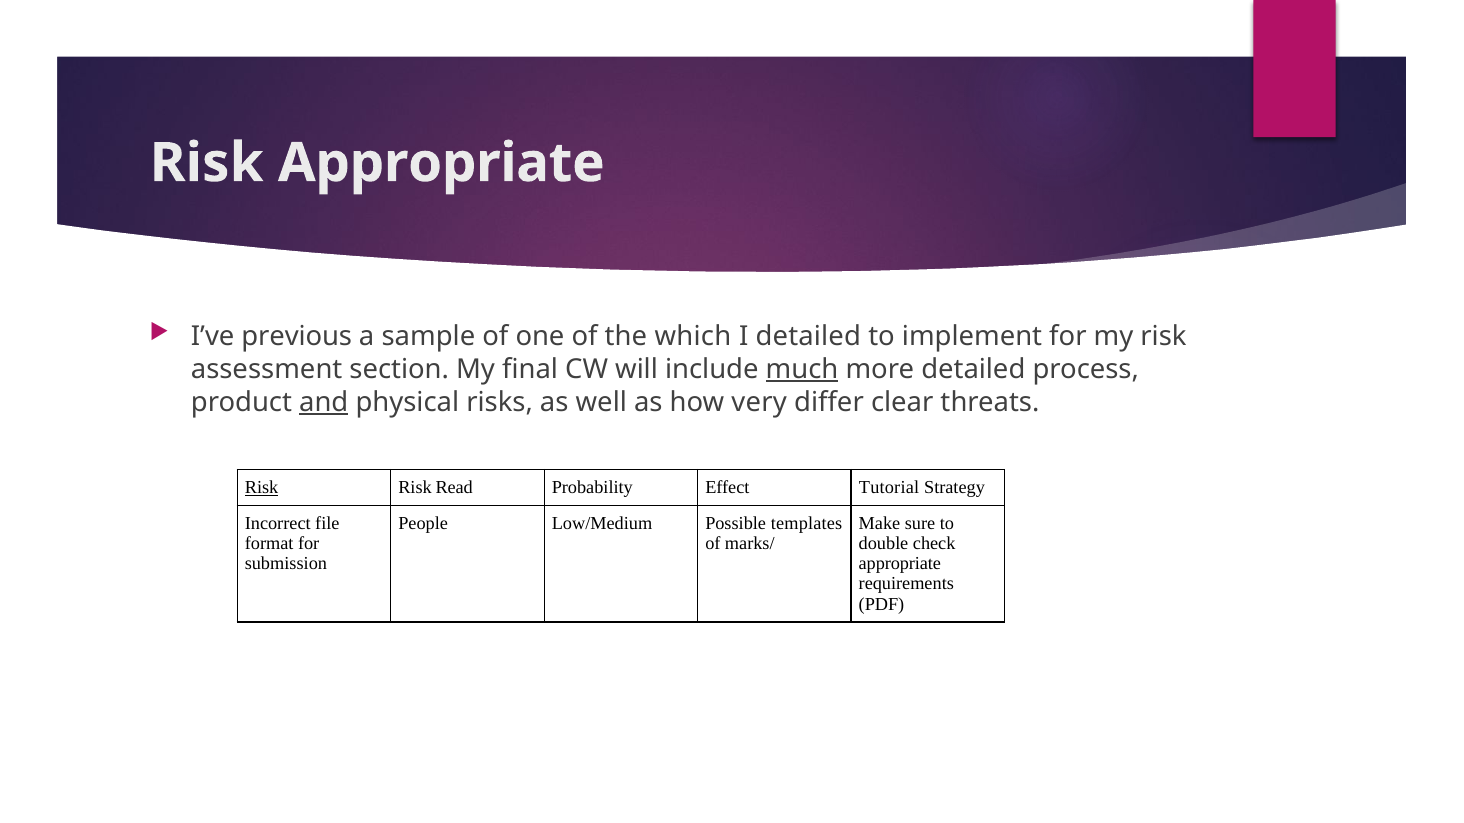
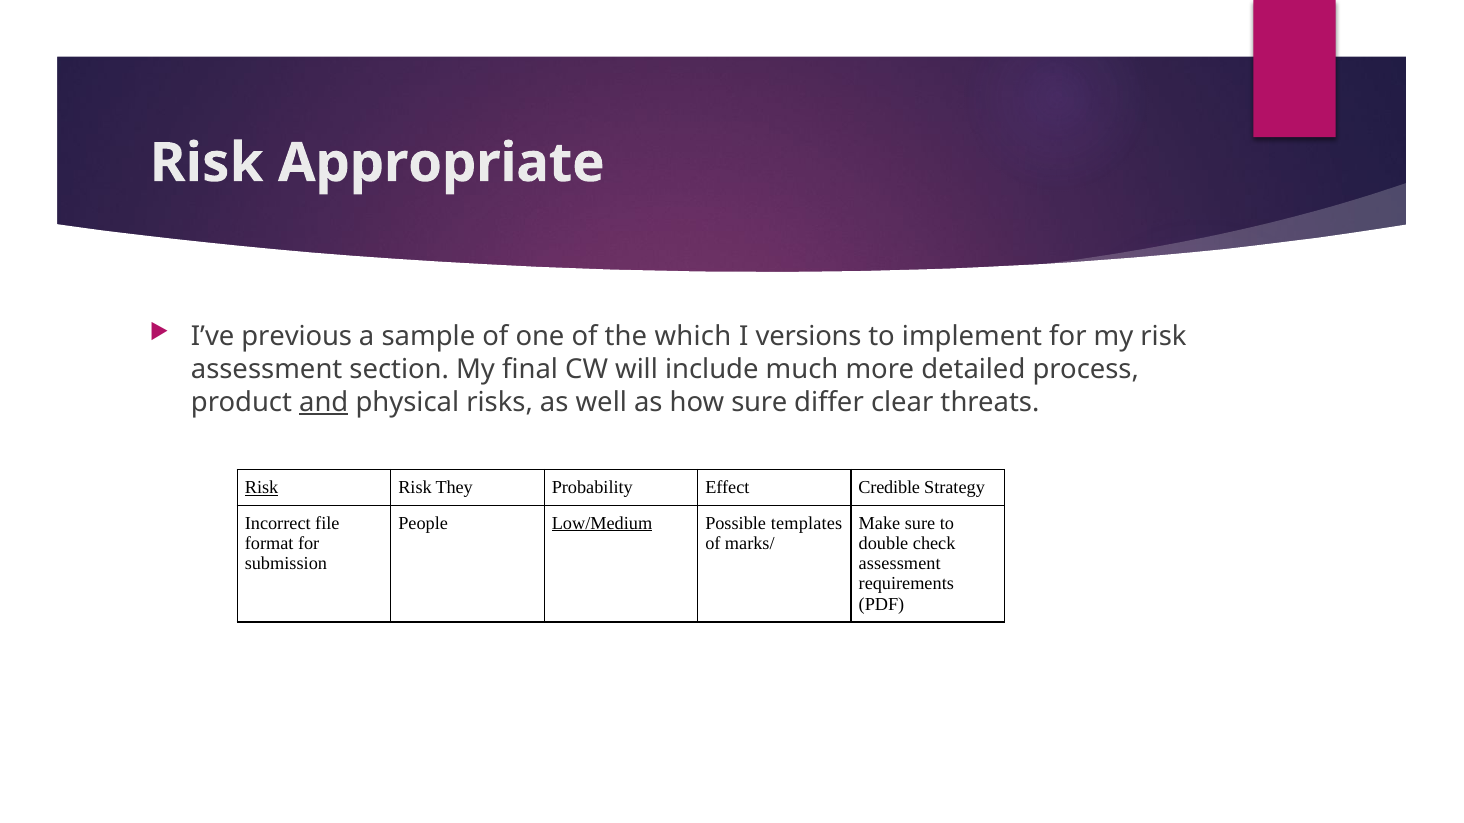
I detailed: detailed -> versions (809, 337)
much underline: present -> none (802, 369)
how very: very -> sure (759, 402)
Read: Read -> They (454, 488)
Tutorial: Tutorial -> Credible (889, 488)
Low/Medium underline: none -> present (602, 523)
appropriate: appropriate -> assessment (900, 564)
